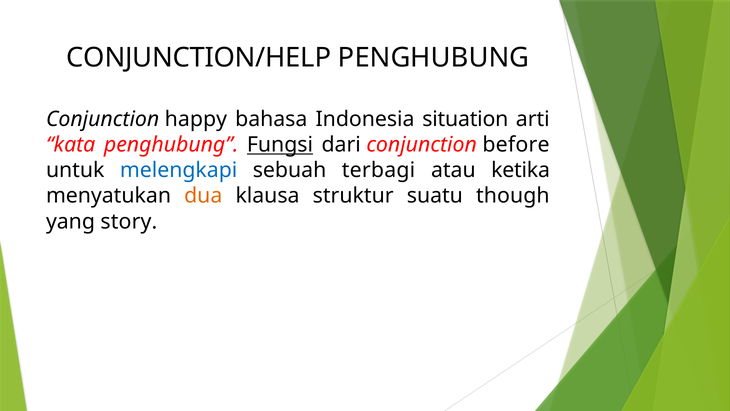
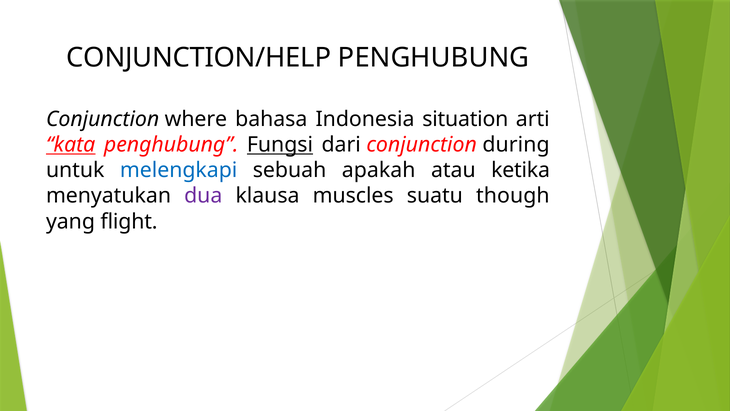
happy: happy -> where (196, 119)
kata underline: none -> present (71, 145)
before: before -> during (516, 145)
terbagi: terbagi -> apakah (379, 170)
dua colour: orange -> purple (203, 196)
struktur: struktur -> muscles (353, 196)
story: story -> flight (129, 221)
